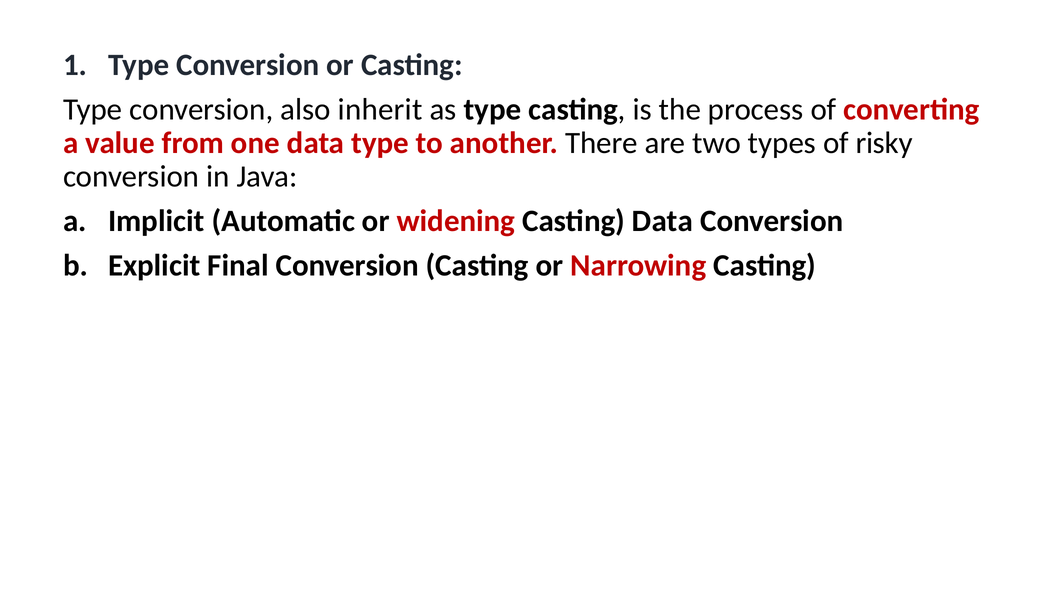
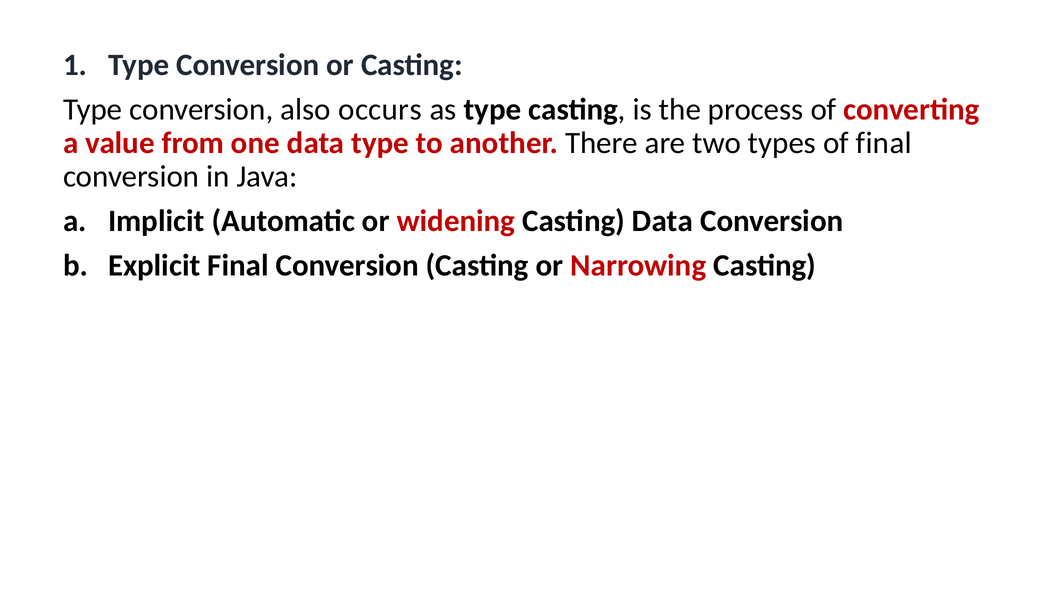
inherit: inherit -> occurs (380, 110)
of risky: risky -> final (884, 143)
